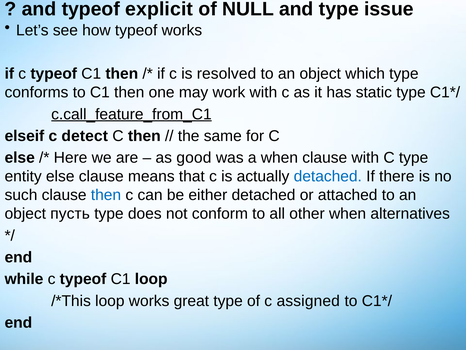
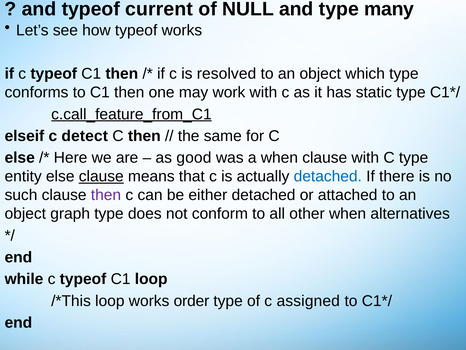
explicit: explicit -> current (159, 9)
issue: issue -> many (389, 9)
clause underline: none -> present (101, 176)
then colour: blue -> purple (106, 195)
пусть: пусть -> graph (70, 214)
great: great -> order (191, 300)
